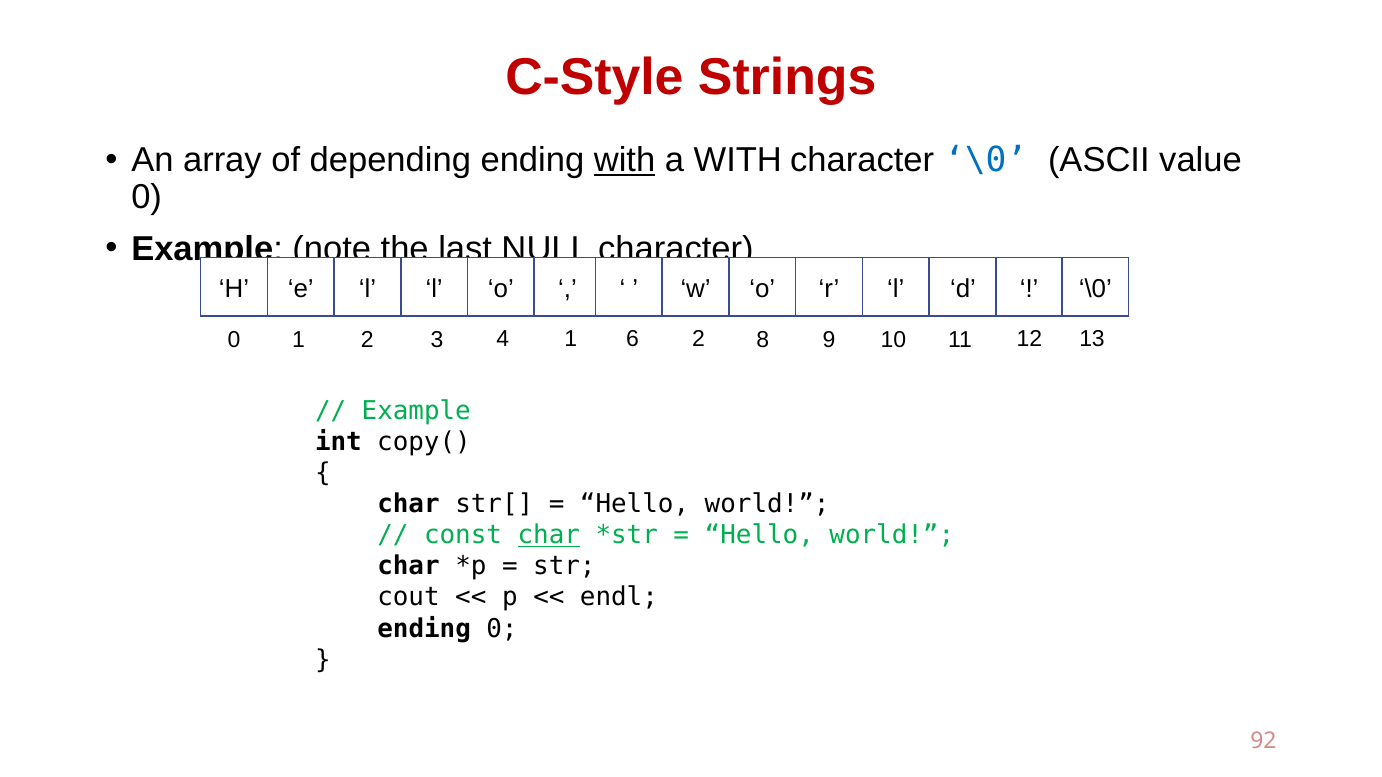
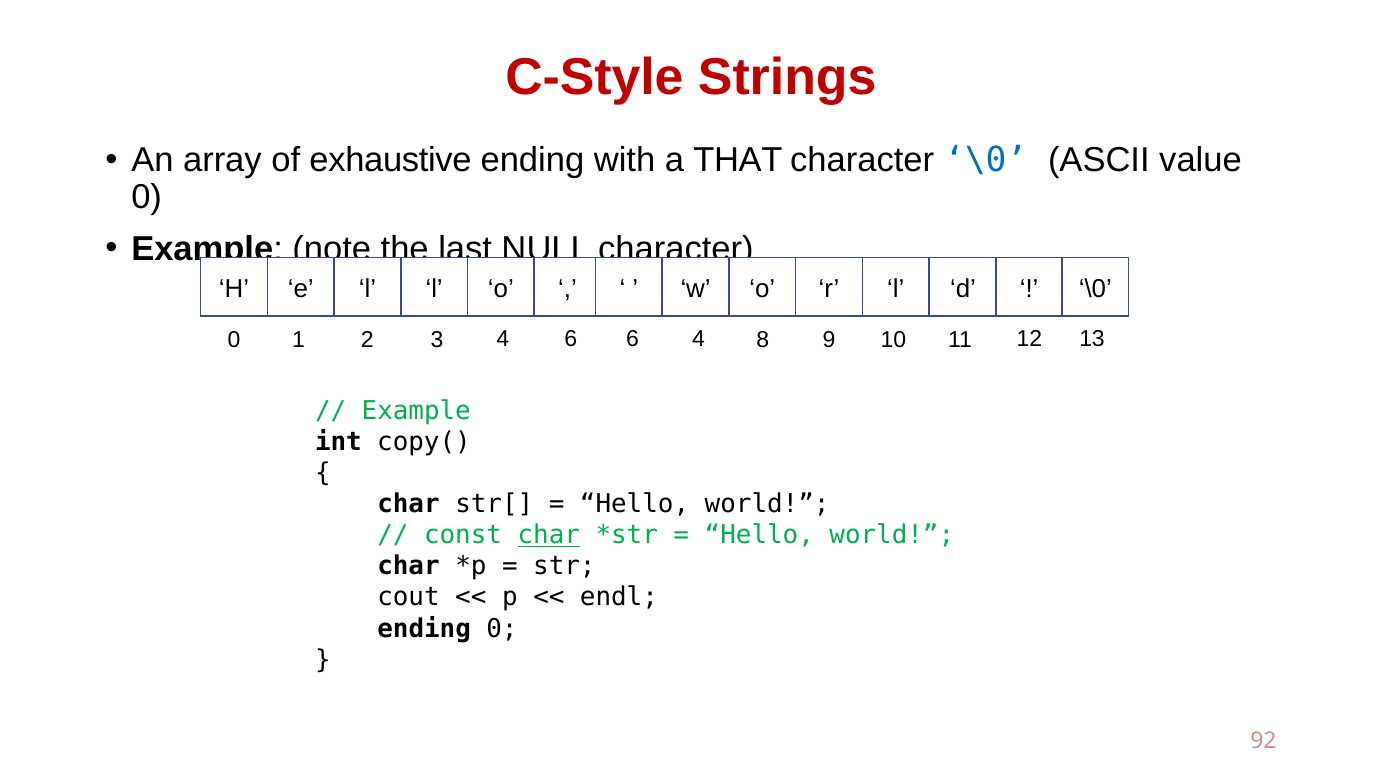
depending: depending -> exhaustive (390, 160)
with underline: present -> none (625, 160)
a WITH: WITH -> THAT (738, 160)
4 1: 1 -> 6 (571, 339)
6 2: 2 -> 4 (699, 339)
